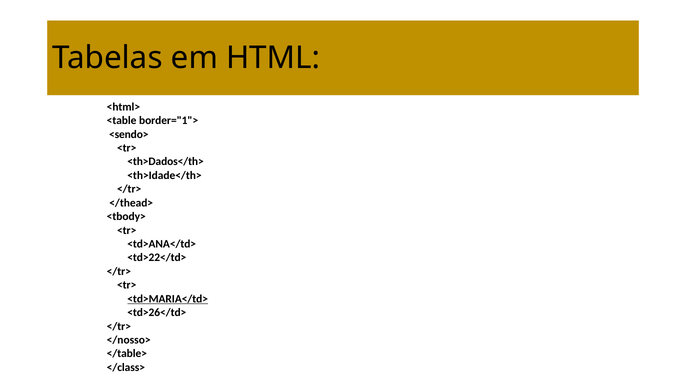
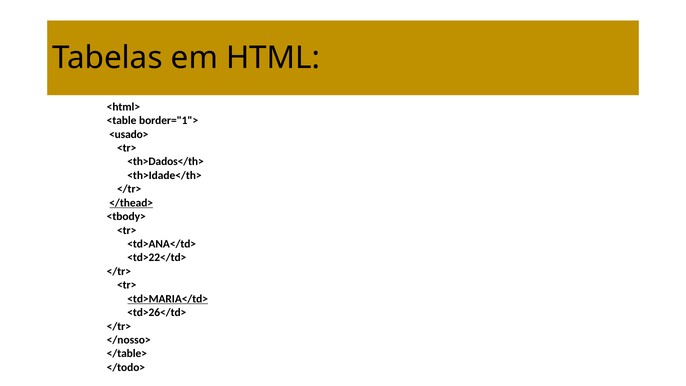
<sendo>: <sendo> -> <usado> (129, 134)
</thead> underline: none -> present (131, 203)
</class>: </class> -> </todo> (126, 367)
